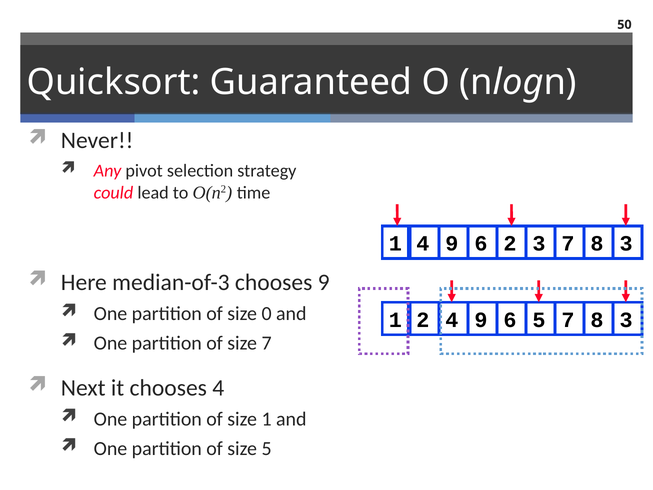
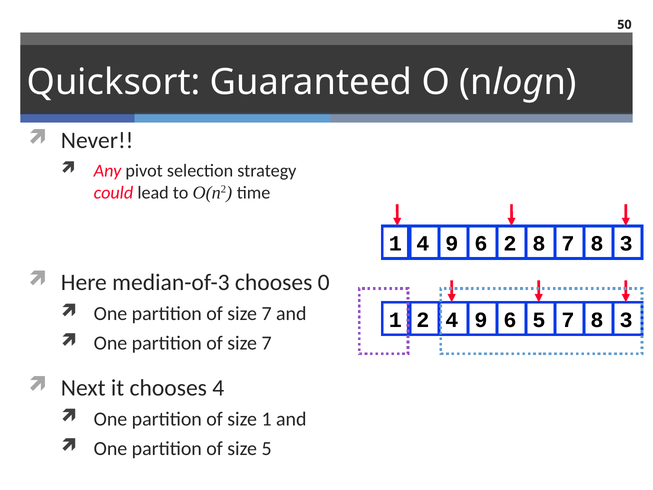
2 3: 3 -> 8 (539, 244)
chooses 9: 9 -> 0 (324, 282)
0: 0 -> 7 (267, 314)
